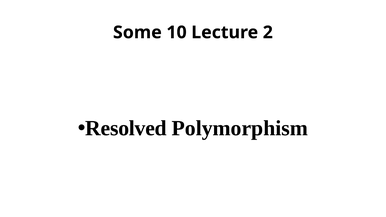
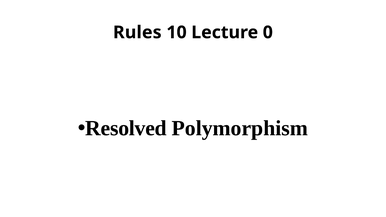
Some: Some -> Rules (137, 32)
2: 2 -> 0 (268, 32)
